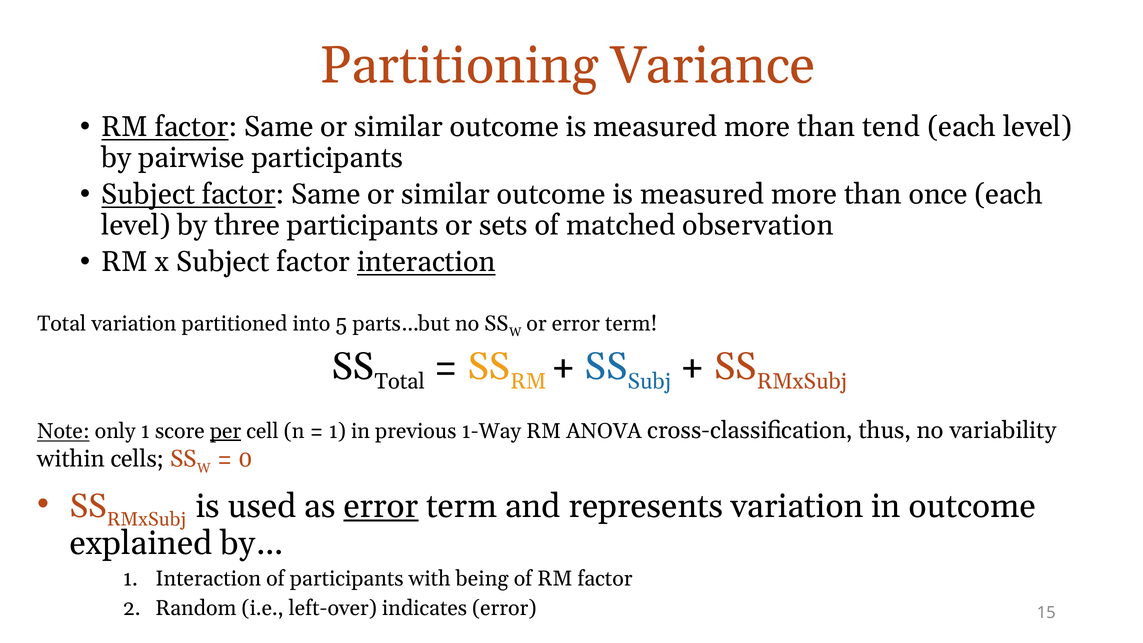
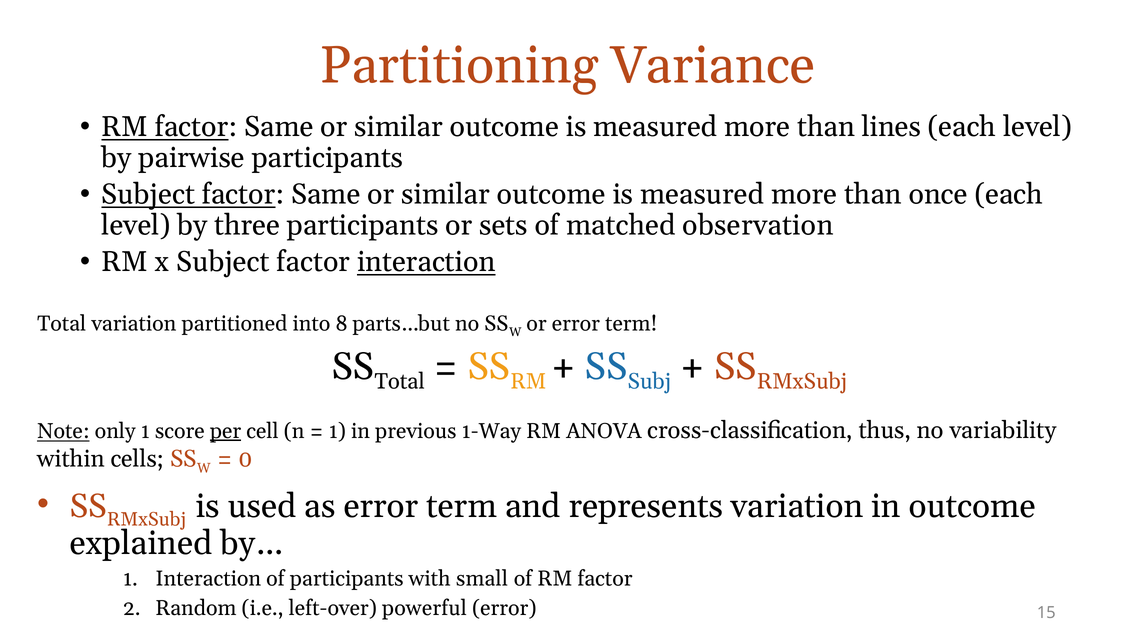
tend: tend -> lines (891, 127)
5: 5 -> 8 (342, 324)
error underline: present -> none (381, 506)
being: being -> small (482, 579)
indicates: indicates -> powerful (424, 608)
